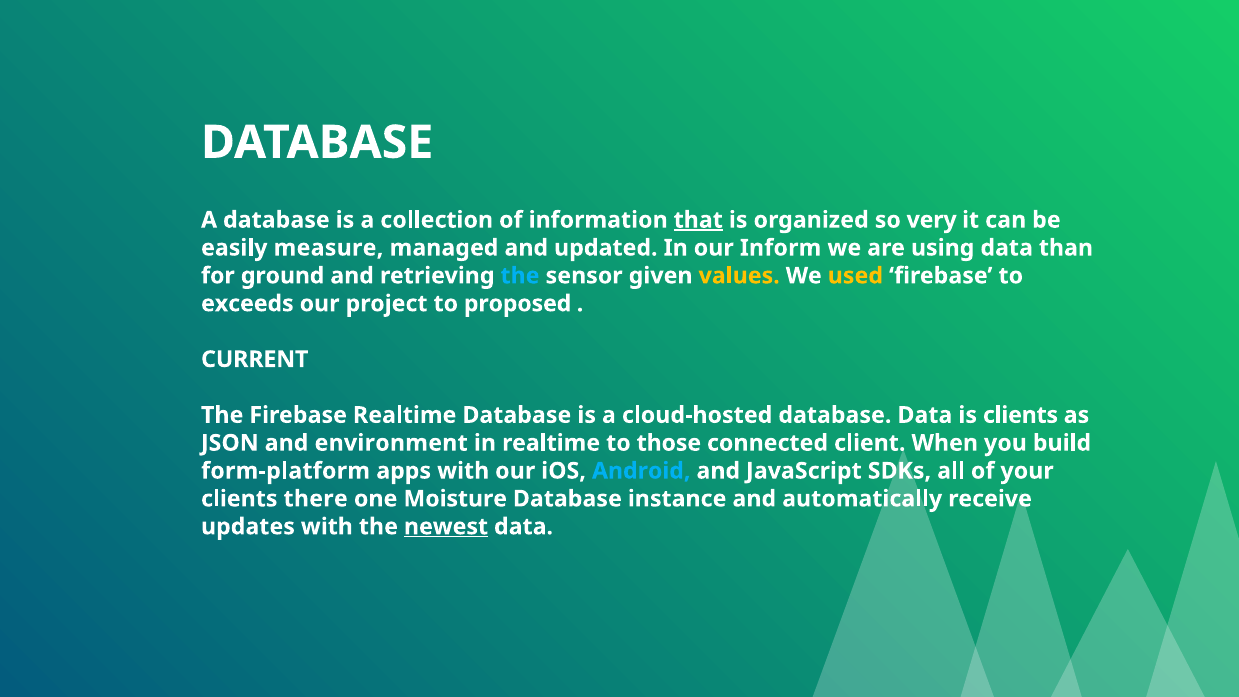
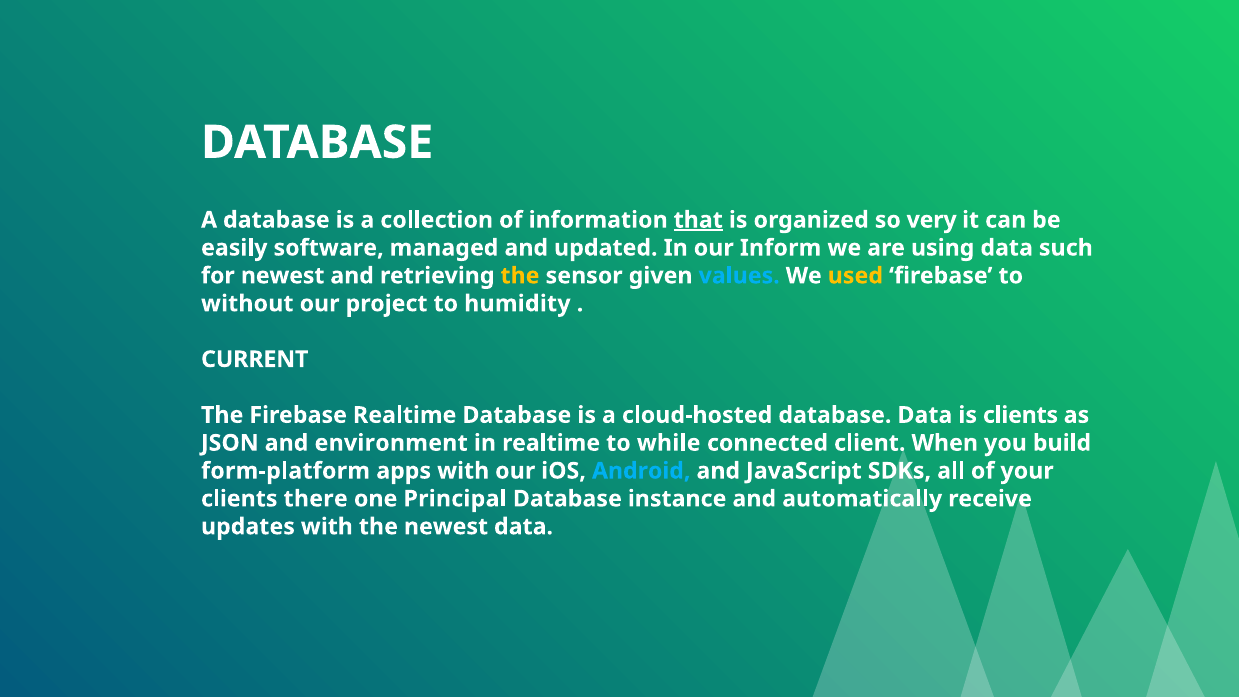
measure: measure -> software (329, 248)
than: than -> such (1066, 248)
for ground: ground -> newest (283, 276)
the colour: light blue -> yellow (520, 276)
values colour: yellow -> light blue (739, 276)
exceeds: exceeds -> without (247, 304)
proposed: proposed -> humidity (517, 304)
those: those -> while (669, 443)
Moisture: Moisture -> Principal (455, 499)
newest underline: present -> none (446, 527)
